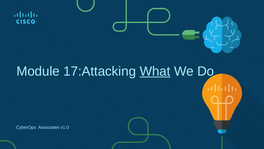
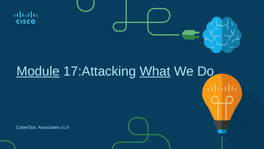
Module underline: none -> present (38, 71)
